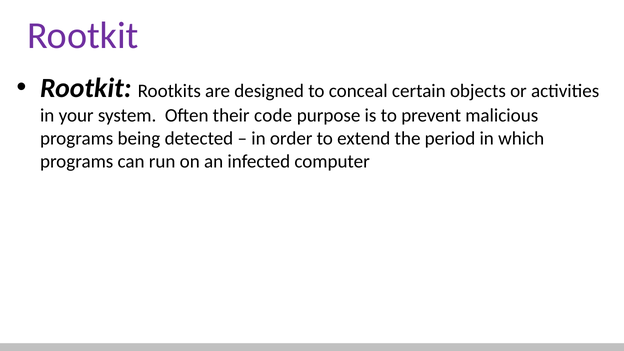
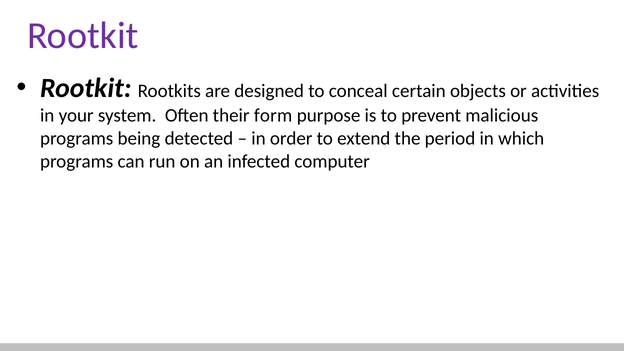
code: code -> form (273, 115)
